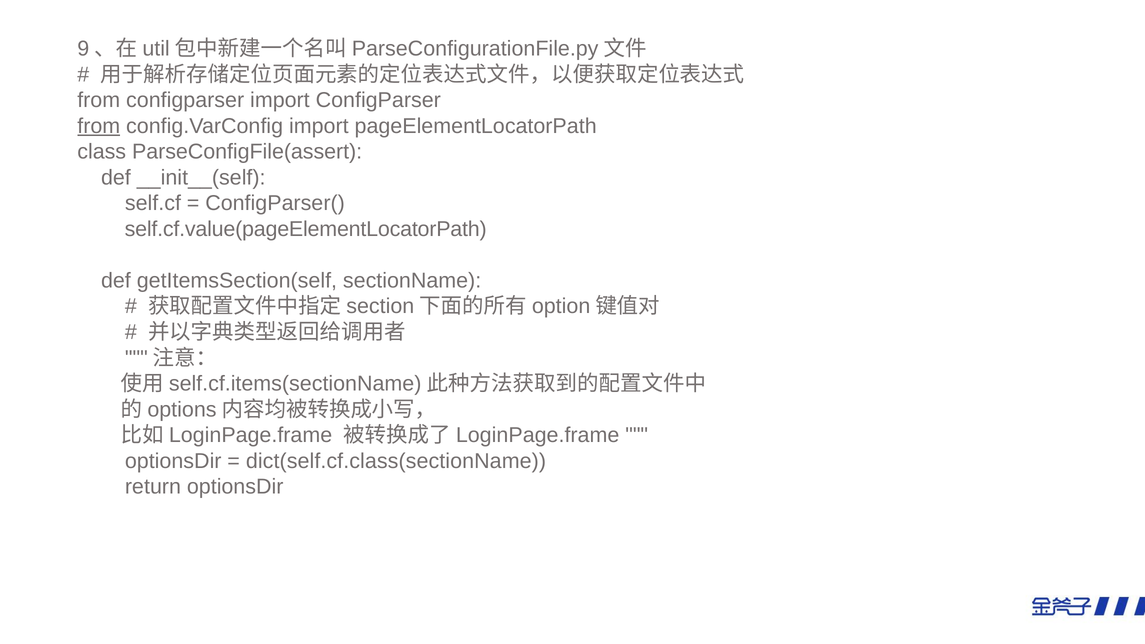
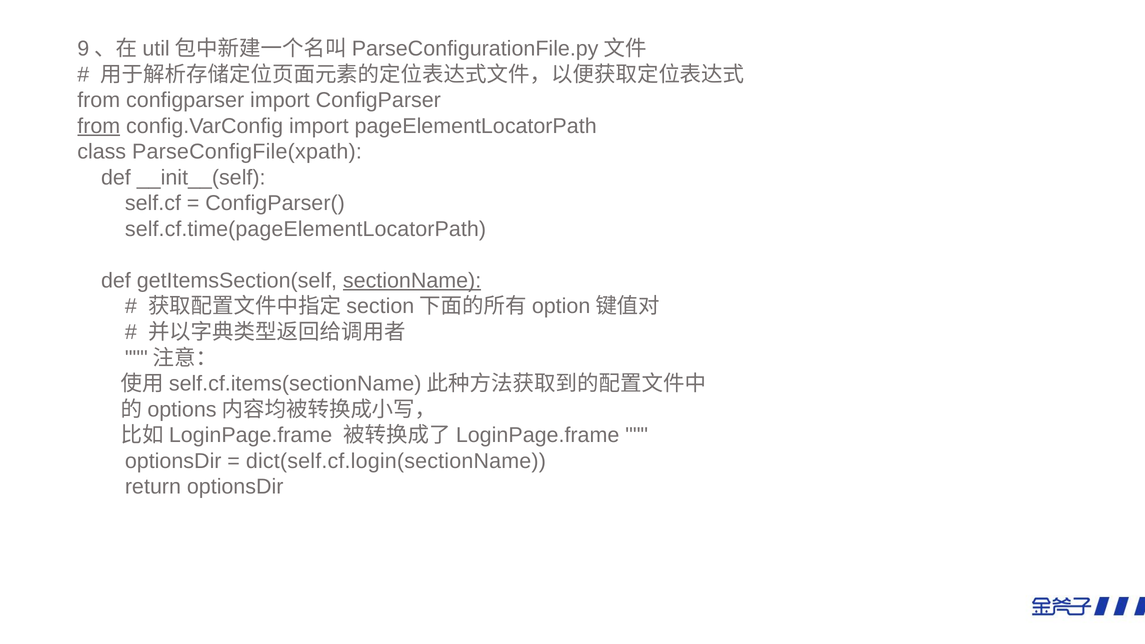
ParseConfigFile(assert: ParseConfigFile(assert -> ParseConfigFile(xpath (247, 152)
self.cf.value(pageElementLocatorPath: self.cf.value(pageElementLocatorPath -> self.cf.time(pageElementLocatorPath (306, 229)
sectionName underline: none -> present (412, 281)
dict(self.cf.class(sectionName: dict(self.cf.class(sectionName -> dict(self.cf.login(sectionName (396, 461)
